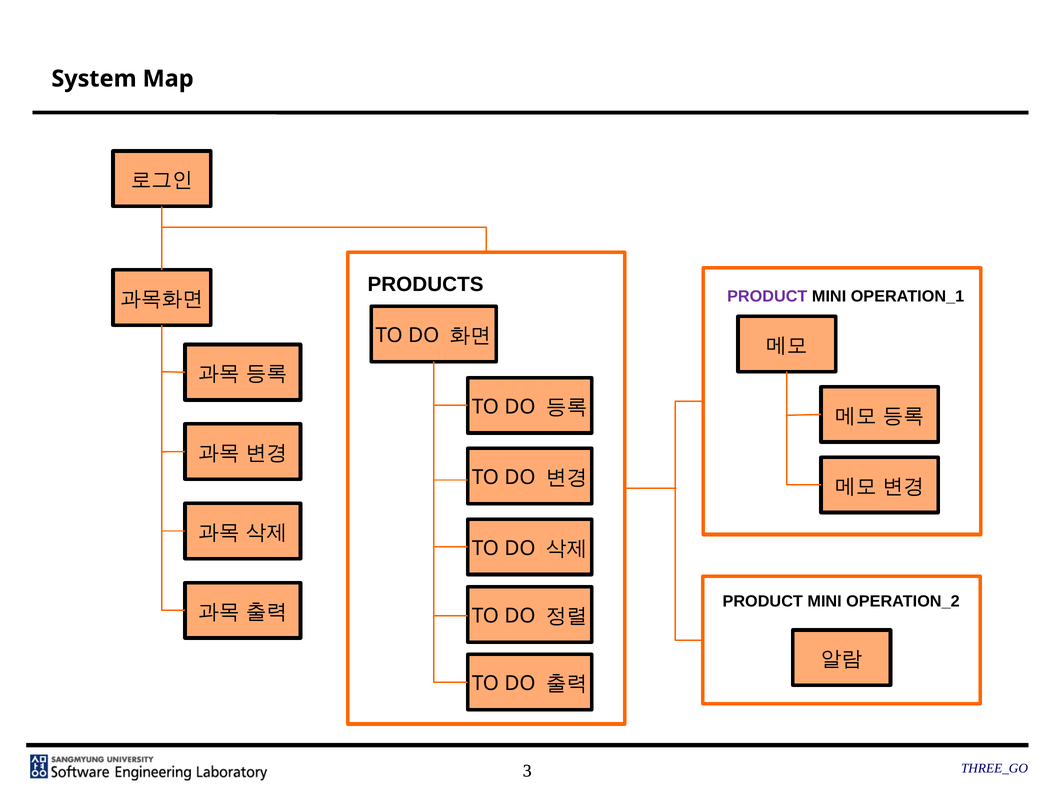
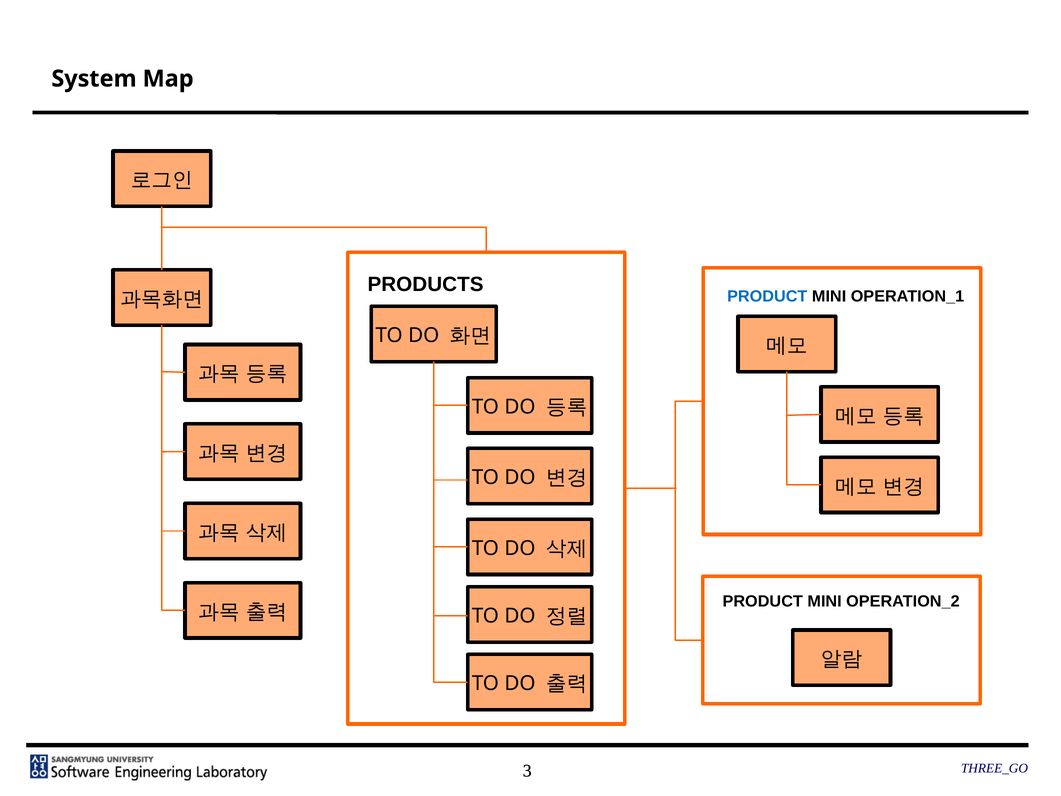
PRODUCT colour: purple -> blue (767, 296)
